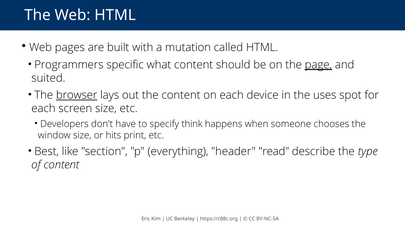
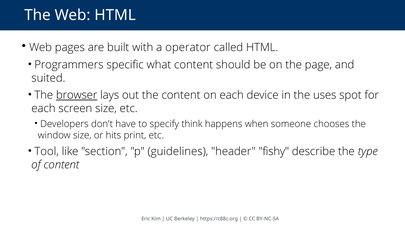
mutation: mutation -> operator (188, 47)
page underline: present -> none (318, 65)
Best: Best -> Tool (47, 151)
everything: everything -> guidelines (178, 151)
read: read -> fishy (274, 151)
